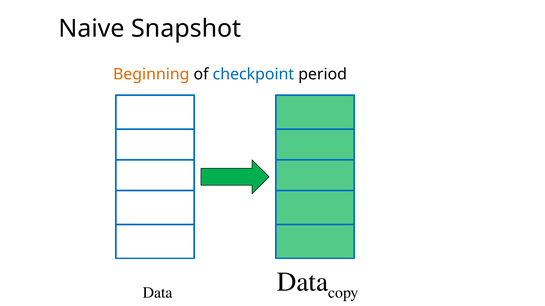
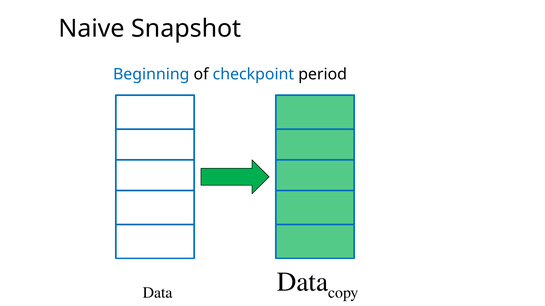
Beginning colour: orange -> blue (151, 75)
